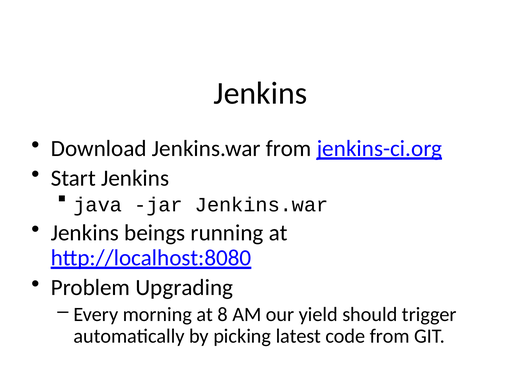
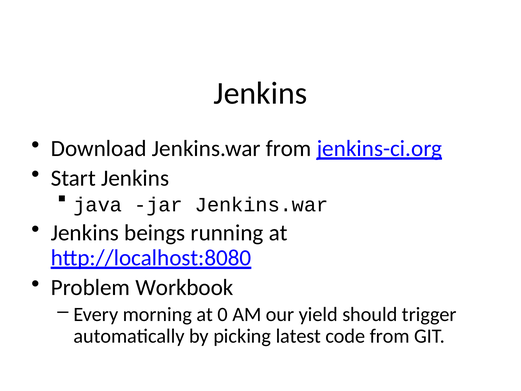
Upgrading: Upgrading -> Workbook (184, 287)
8: 8 -> 0 (223, 314)
